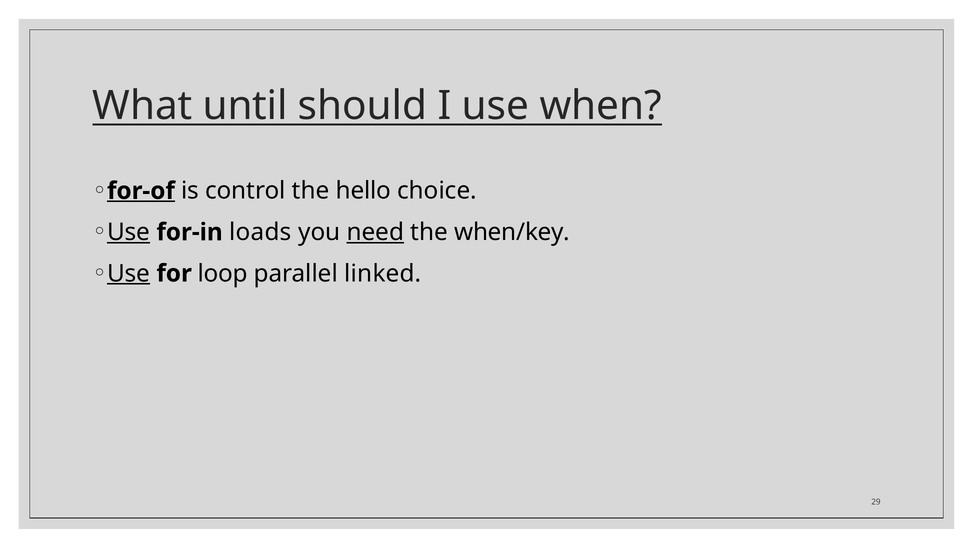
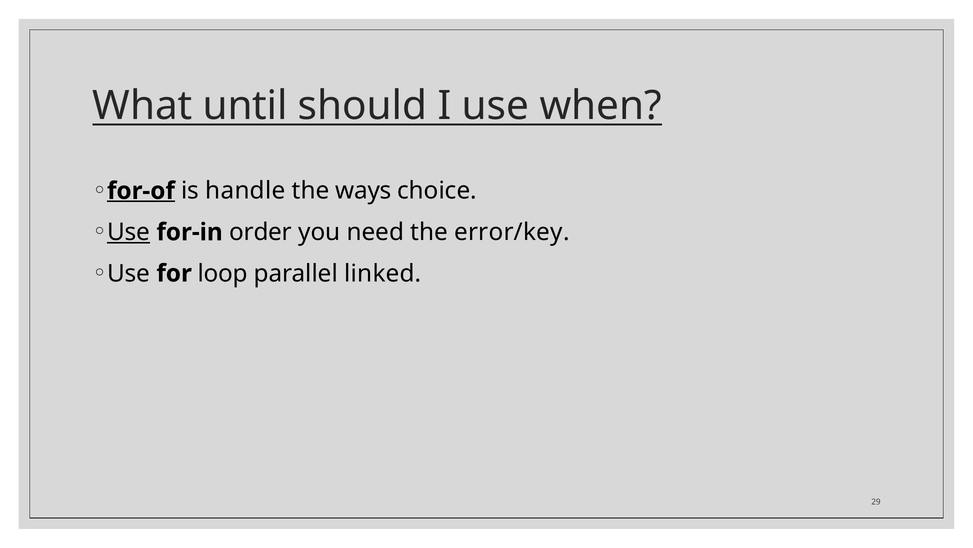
control: control -> handle (245, 191)
hello: hello -> ways (363, 191)
loads: loads -> order (260, 232)
need underline: present -> none (375, 232)
when/key: when/key -> error/key (512, 232)
Use underline: present -> none (129, 273)
